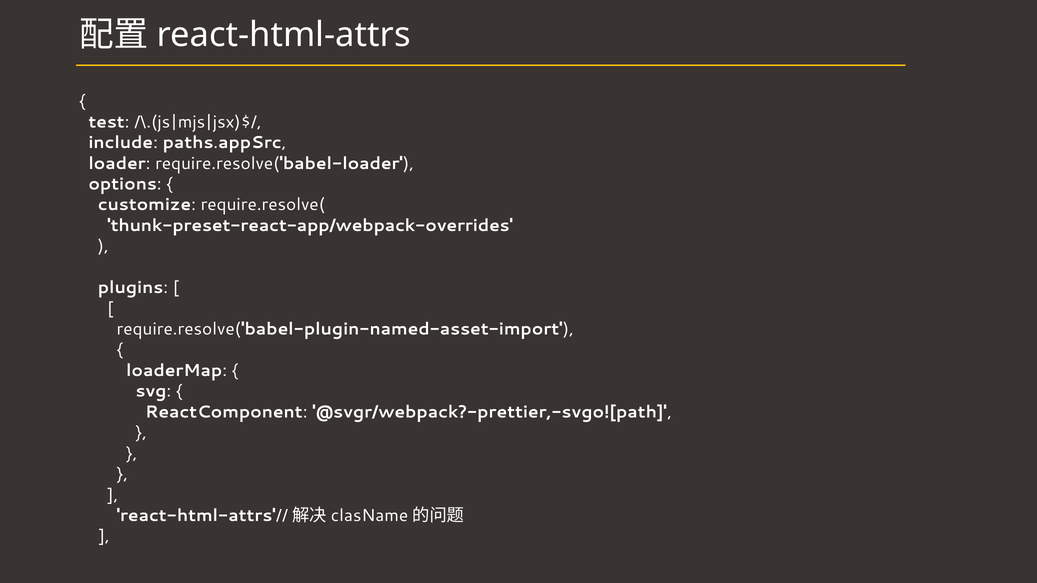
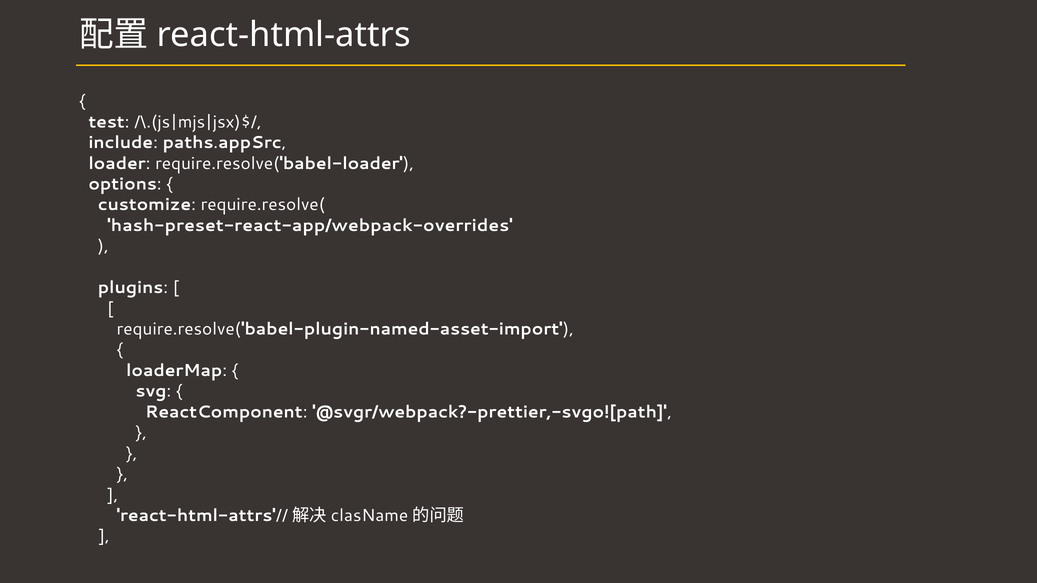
thunk-preset-react-app/webpack-overrides: thunk-preset-react-app/webpack-overrides -> hash-preset-react-app/webpack-overrides (310, 226)
